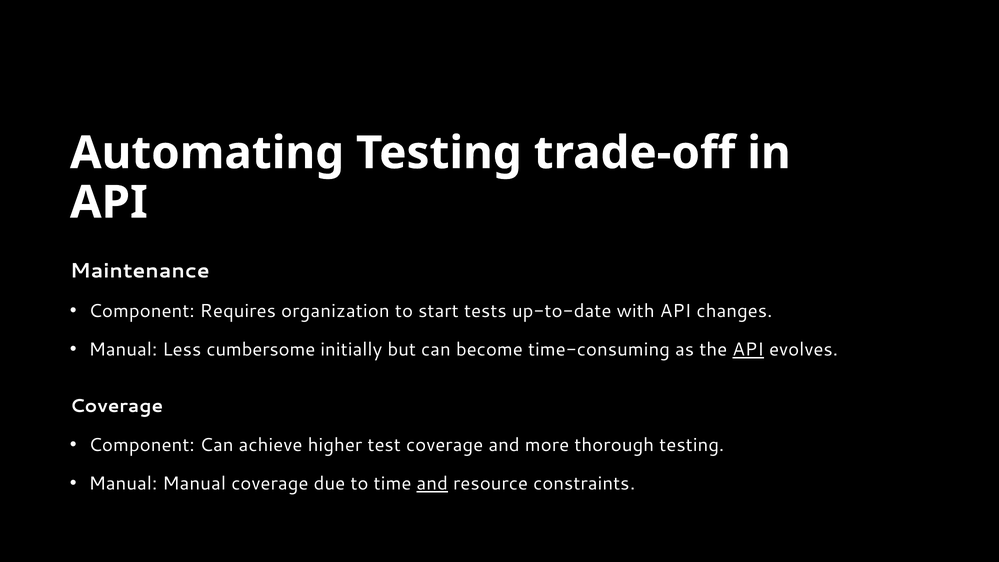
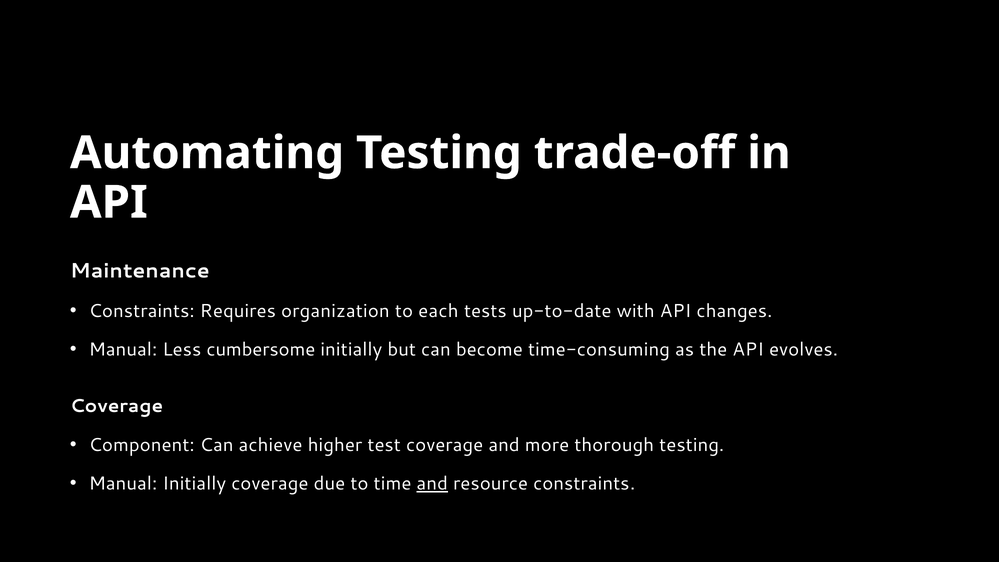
Component: Component -> Constraints (142, 311)
start: start -> each (438, 311)
API underline: present -> none (748, 350)
Manual Manual: Manual -> Initially (194, 484)
